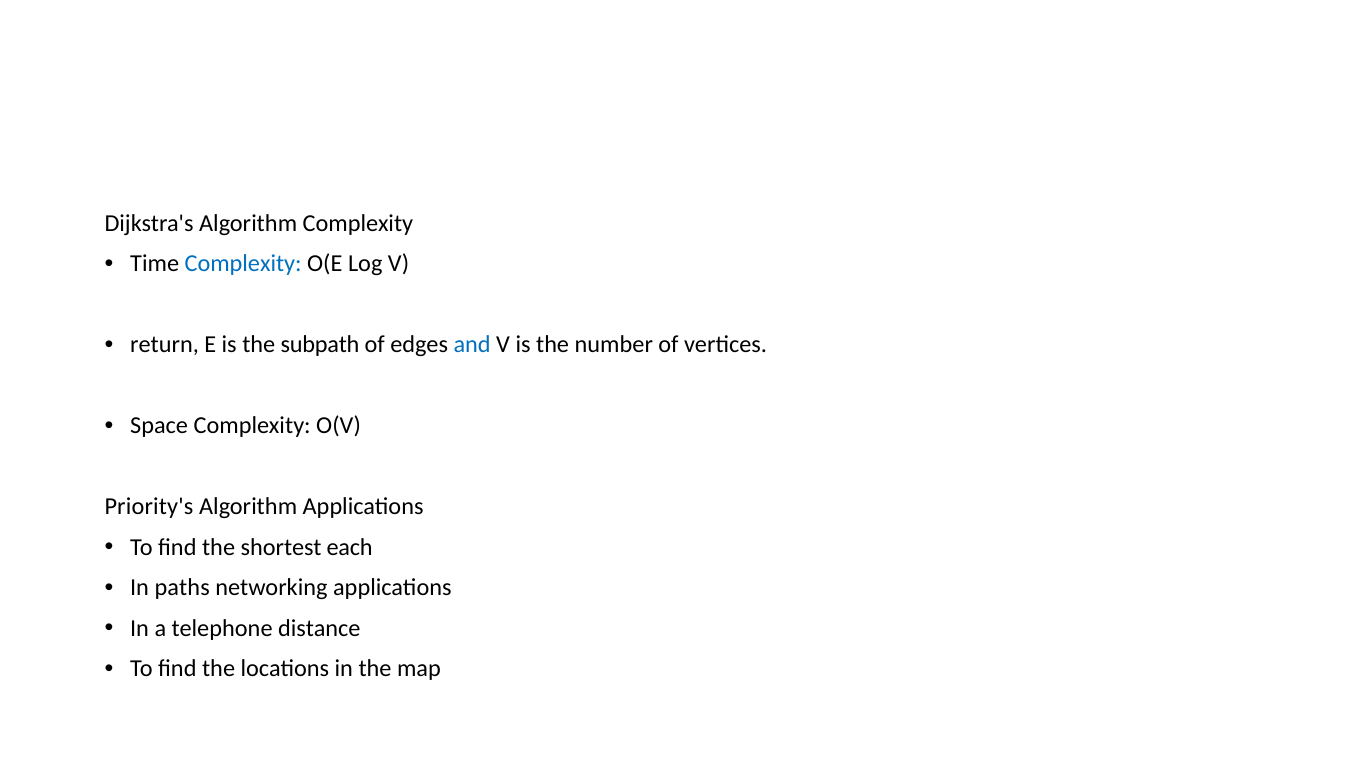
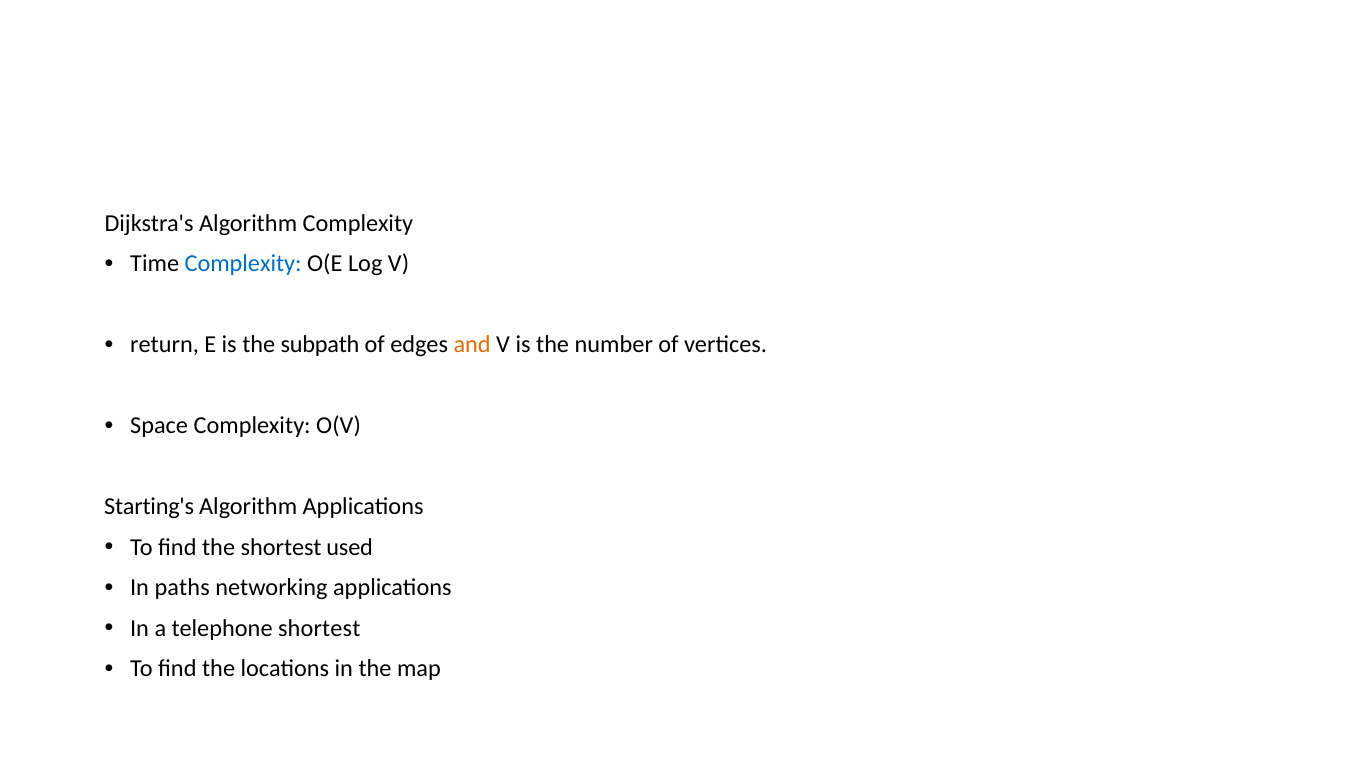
and colour: blue -> orange (472, 345)
Priority's: Priority's -> Starting's (149, 507)
each: each -> used (350, 548)
telephone distance: distance -> shortest (319, 629)
